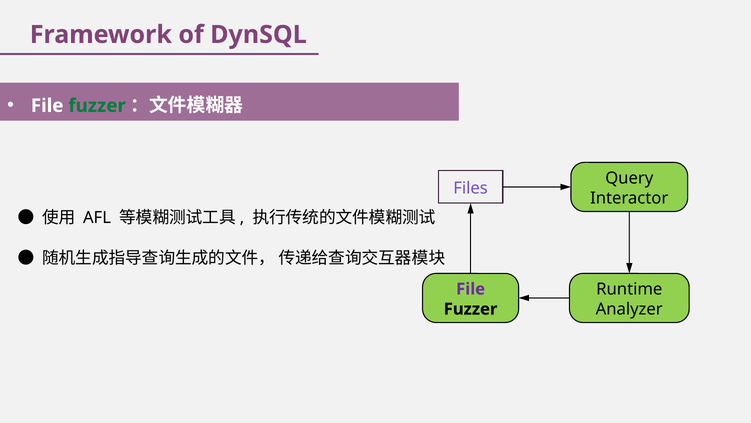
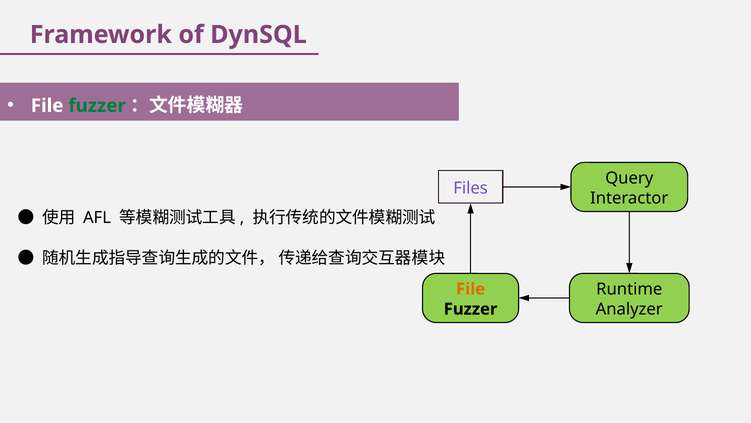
File colour: purple -> orange (471, 289)
